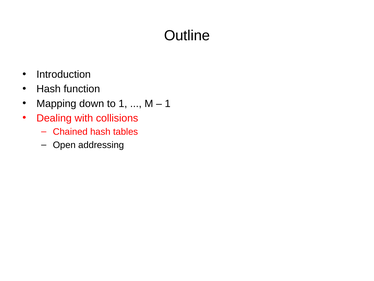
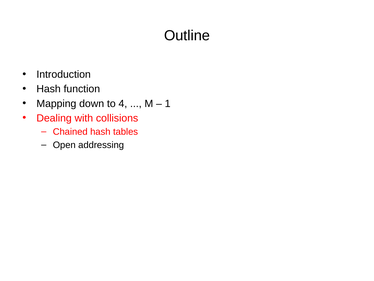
to 1: 1 -> 4 (123, 103)
